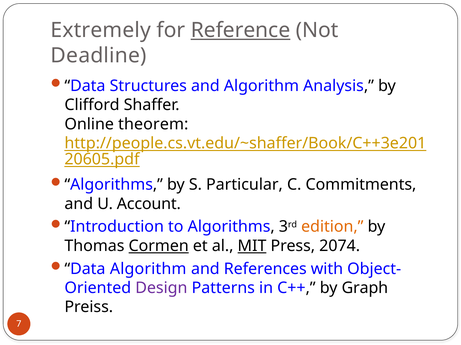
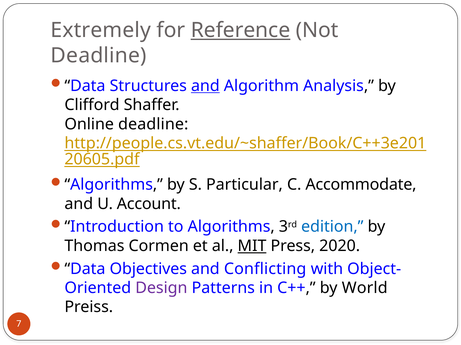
and underline: none -> present (205, 86)
Online theorem: theorem -> deadline (153, 124)
Commitments: Commitments -> Accommodate (361, 185)
edition colour: orange -> blue (332, 227)
Cormen underline: present -> none (159, 246)
2074: 2074 -> 2020 (340, 246)
Data Algorithm: Algorithm -> Objectives (148, 269)
References: References -> Conflicting (265, 269)
Graph: Graph -> World (365, 289)
